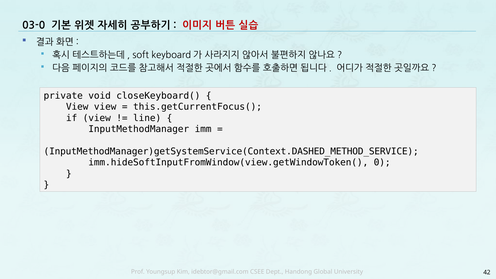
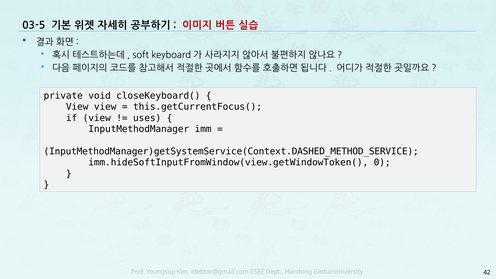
03-0: 03-0 -> 03-5 (34, 25)
line: line -> uses (147, 118)
